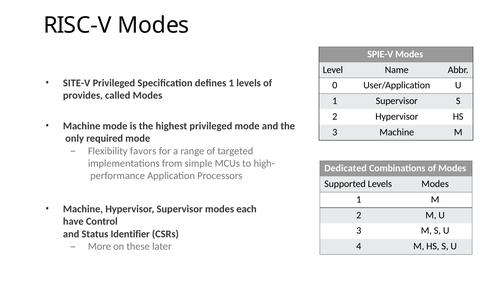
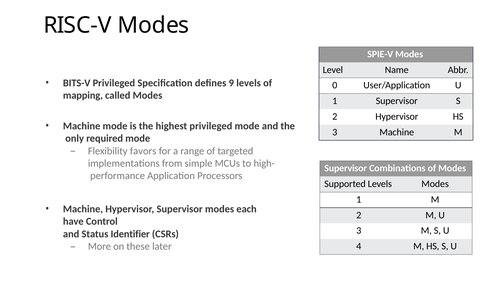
SITE-V: SITE-V -> BITS-V (77, 83)
defines 1: 1 -> 9 (231, 83)
provides: provides -> mapping (83, 95)
Dedicated: Dedicated -> Supervisor (346, 168)
